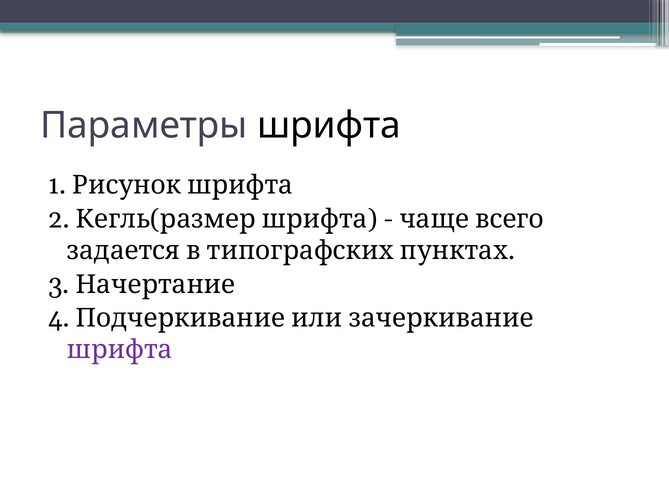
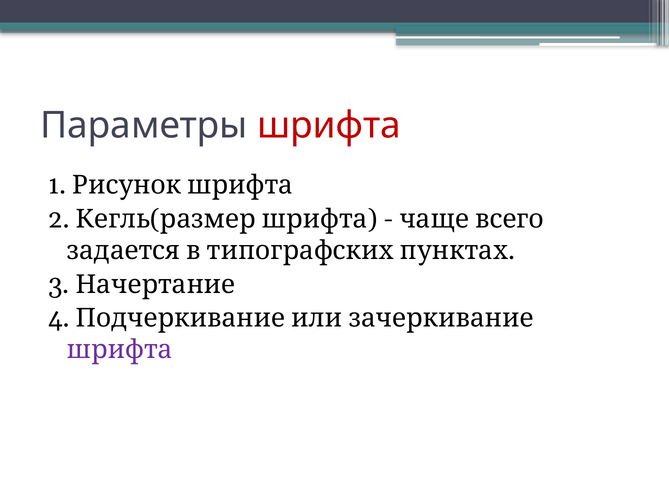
шрифта colour: black -> red (329, 125)
